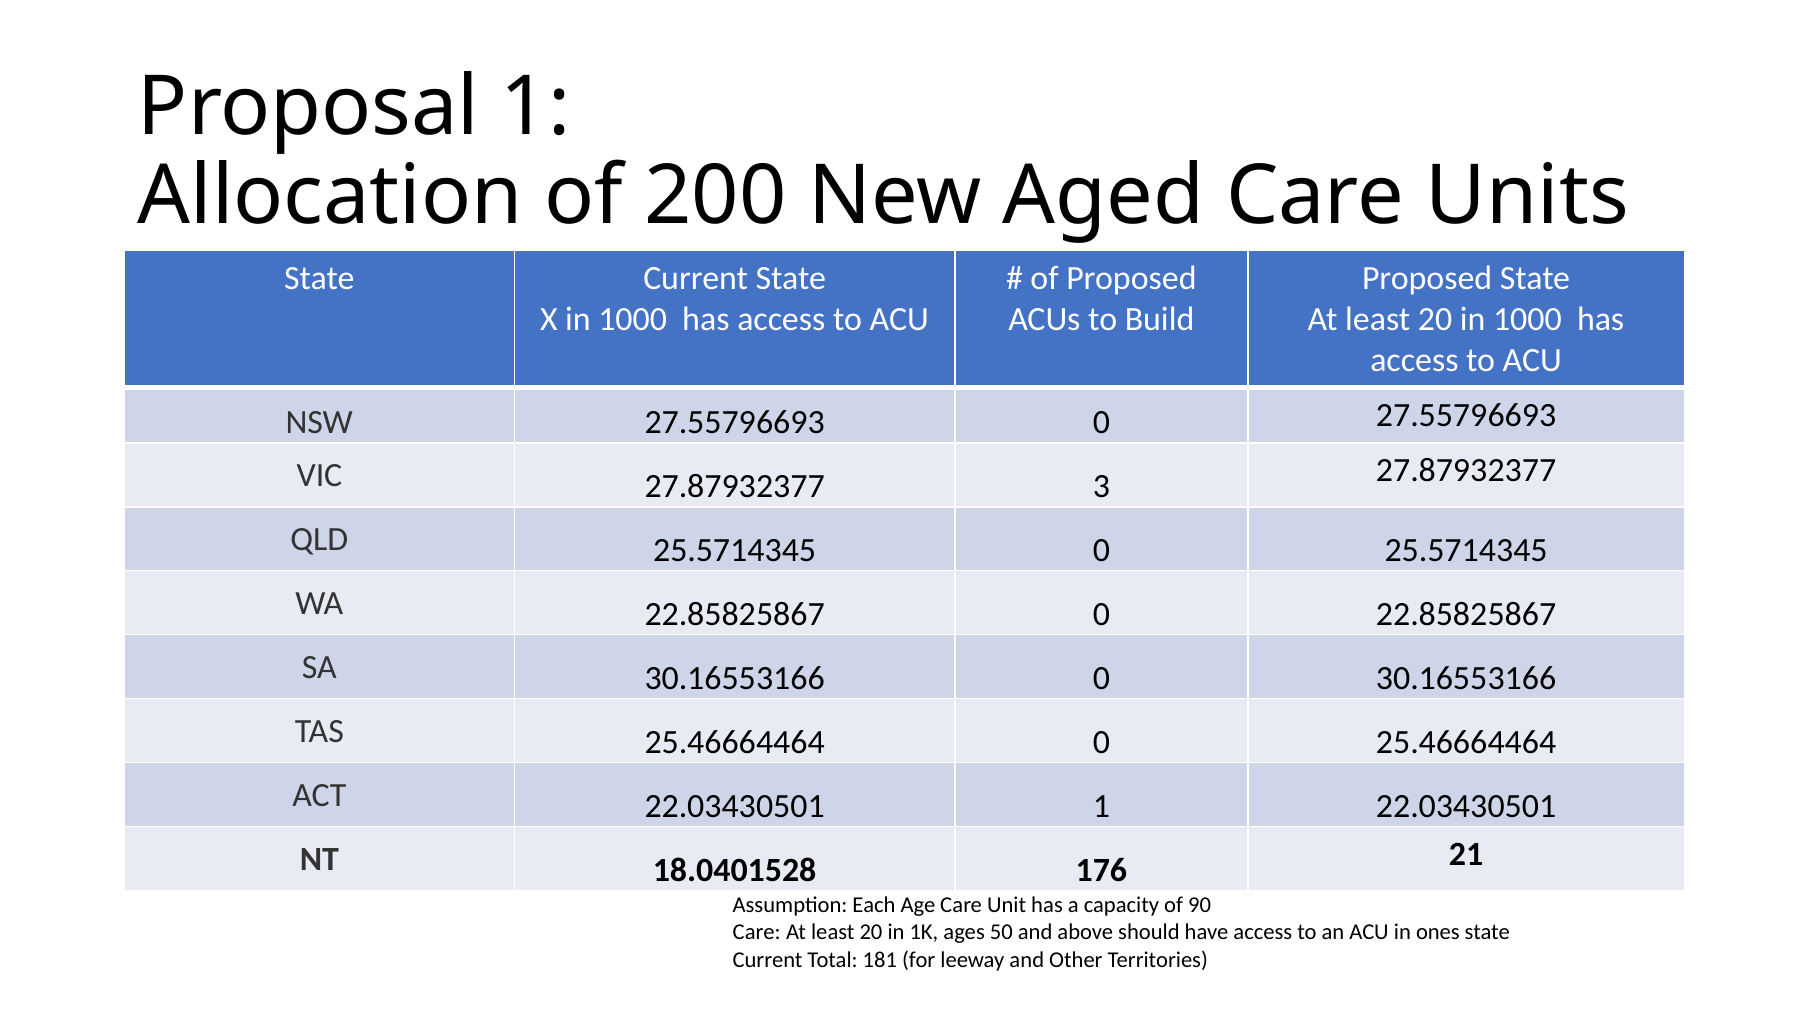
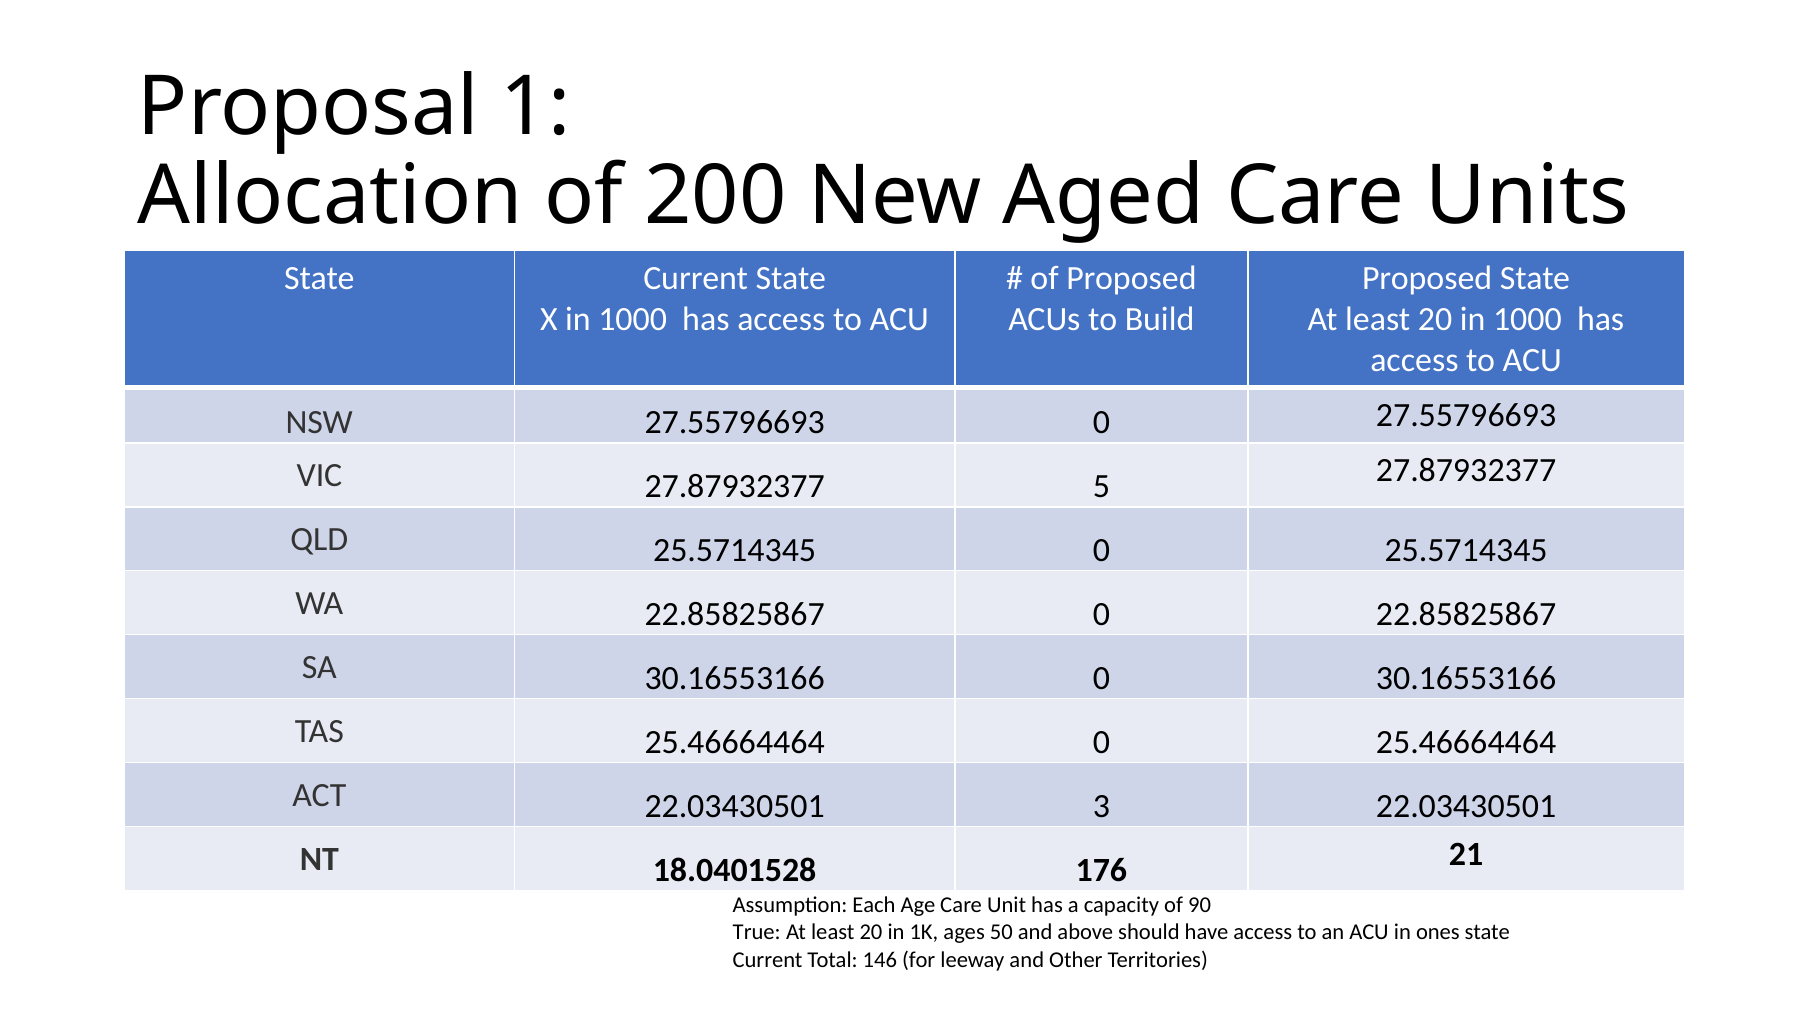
3: 3 -> 5 (1101, 487)
22.03430501 1: 1 -> 3 (1101, 807)
Care: Care -> True (757, 933)
181: 181 -> 146 (880, 960)
